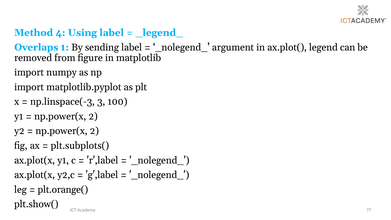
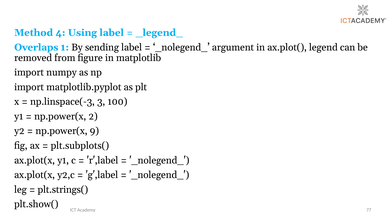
2: 2 -> 9 (94, 131)
plt.orange(: plt.orange( -> plt.strings( (63, 189)
